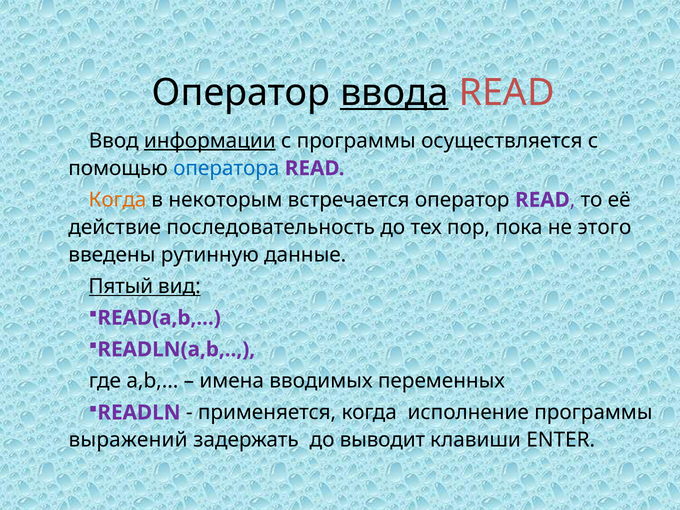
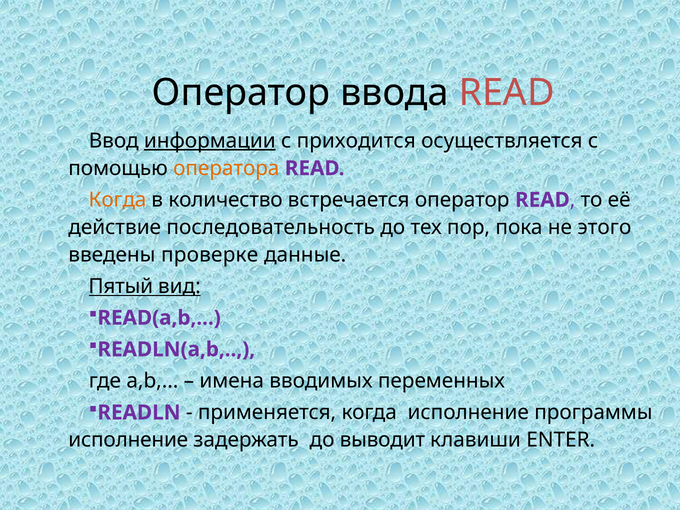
ввода underline: present -> none (394, 93)
с программы: программы -> приходится (356, 141)
оператора colour: blue -> orange (226, 168)
некоторым: некоторым -> количество (226, 200)
рутинную: рутинную -> проверке (210, 255)
выражений: выражений -> исполнение (128, 440)
